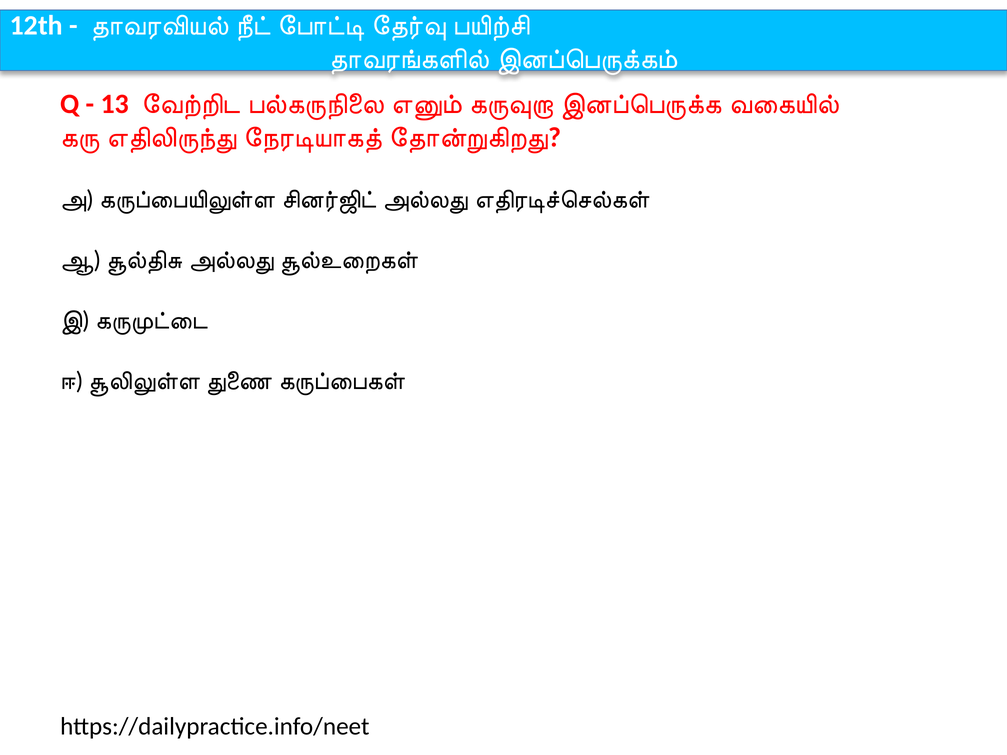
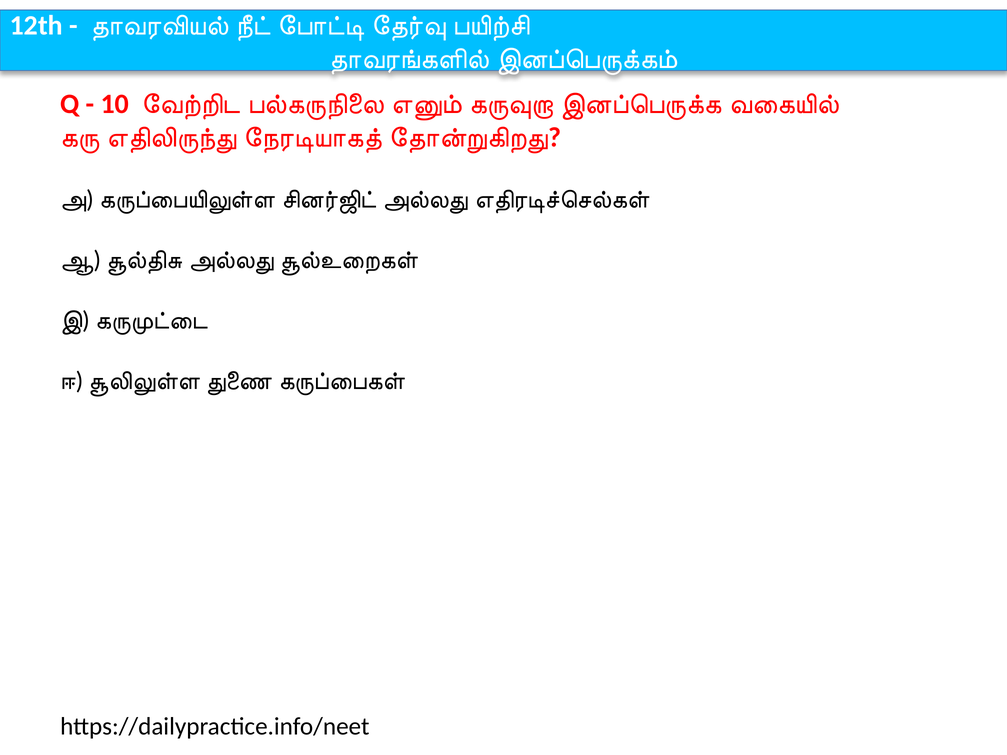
13: 13 -> 10 (115, 104)
